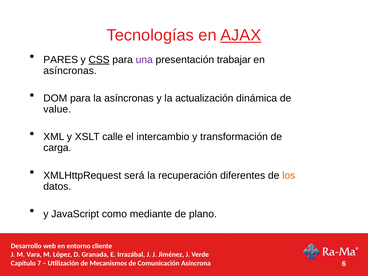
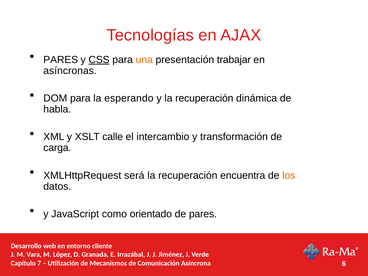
AJAX underline: present -> none (241, 35)
una colour: purple -> orange (144, 60)
la asíncronas: asíncronas -> esperando (129, 98)
y la actualización: actualización -> recuperación (204, 98)
value: value -> habla (57, 109)
diferentes: diferentes -> encuentra (243, 175)
mediante: mediante -> orientado (151, 214)
de plano: plano -> pares (203, 214)
